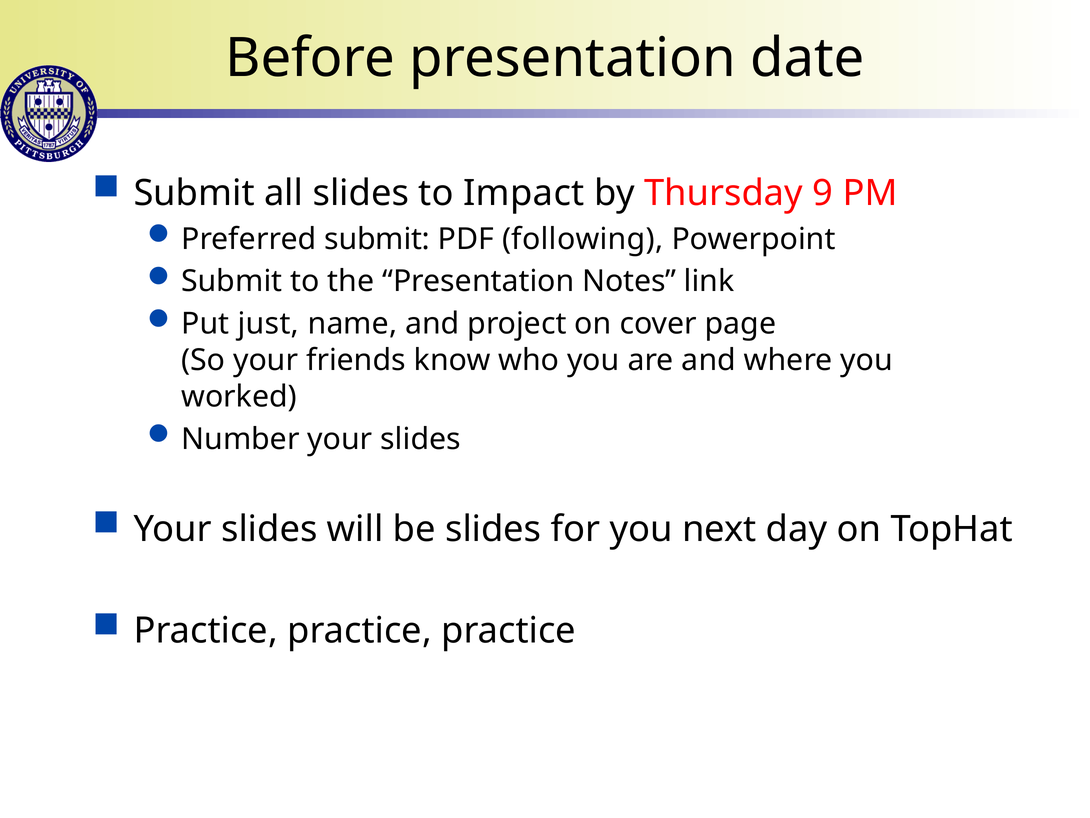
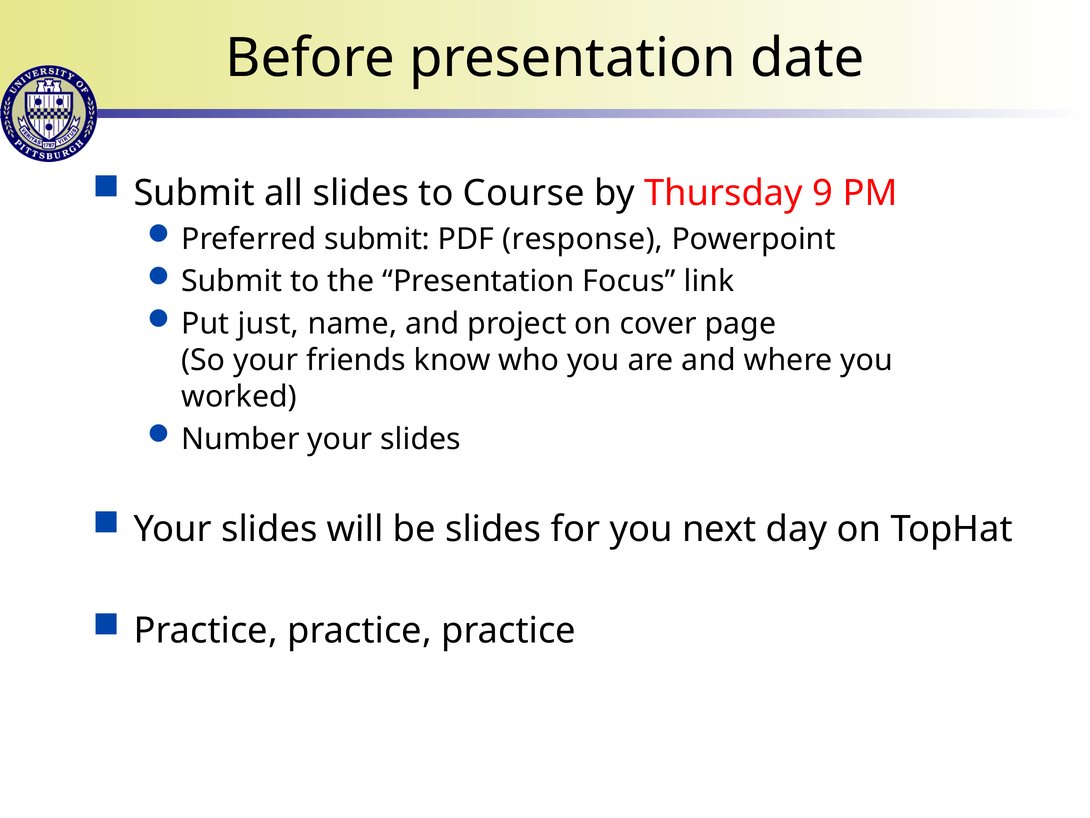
Impact: Impact -> Course (524, 193)
following: following -> response (583, 239)
Notes: Notes -> Focus (629, 281)
